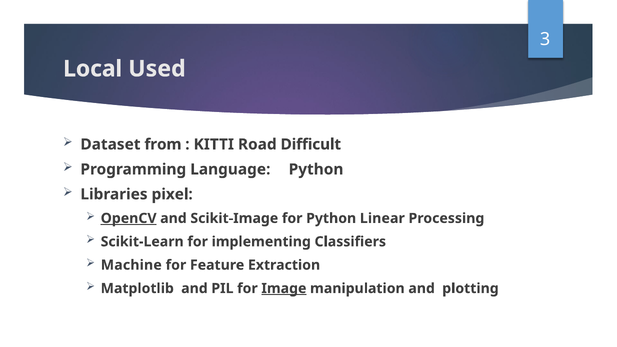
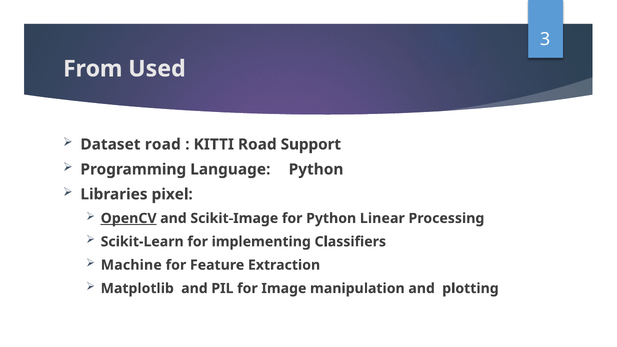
Local: Local -> From (93, 69)
Dataset from: from -> road (163, 144)
Difficult: Difficult -> Support (311, 144)
Image underline: present -> none (284, 288)
